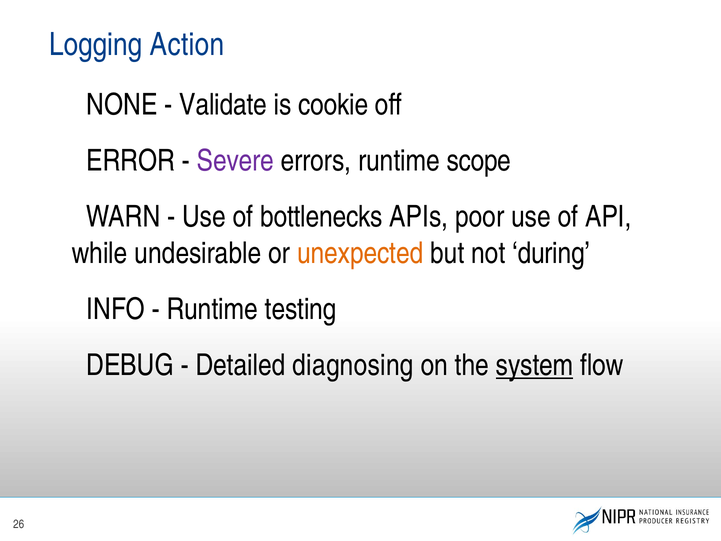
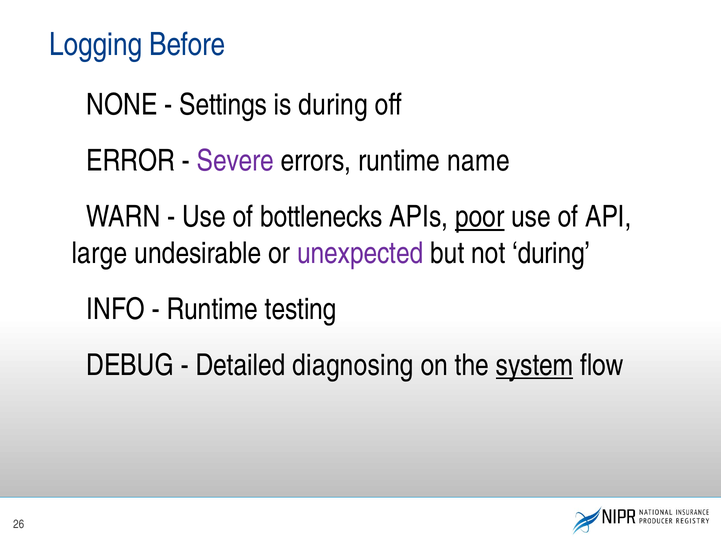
Action: Action -> Before (187, 44)
Validate: Validate -> Settings (223, 105)
is cookie: cookie -> during (333, 105)
scope: scope -> name (479, 161)
poor underline: none -> present (480, 217)
while: while -> large (100, 253)
unexpected colour: orange -> purple (360, 253)
